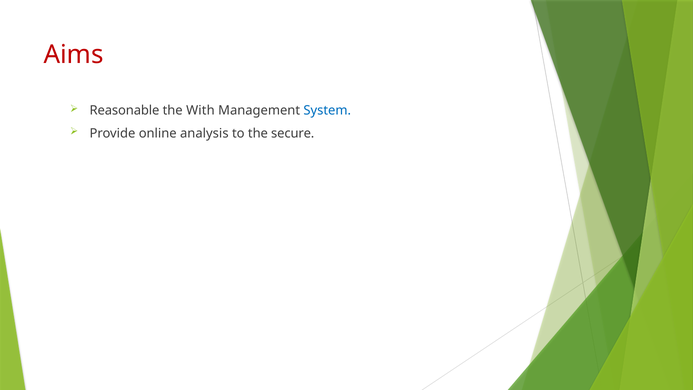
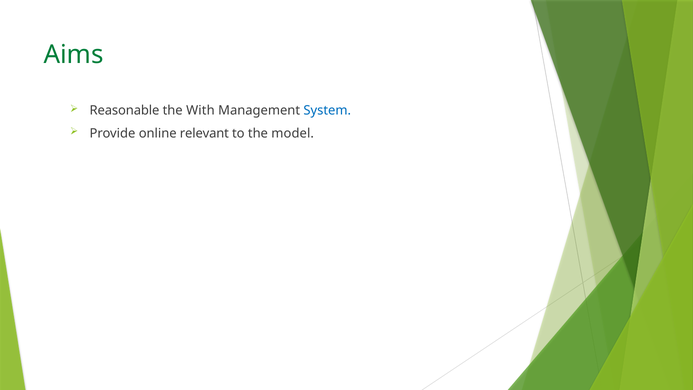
Aims colour: red -> green (74, 55)
analysis: analysis -> relevant (204, 133)
secure: secure -> model (293, 133)
